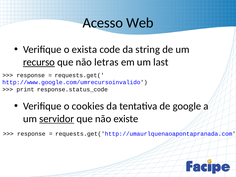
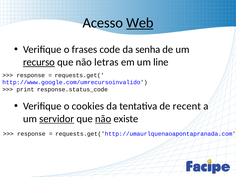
Web underline: none -> present (140, 23)
exista: exista -> frases (84, 50)
string: string -> senha (148, 50)
last: last -> line (161, 62)
google: google -> recent (187, 106)
não underline: none -> present (103, 119)
